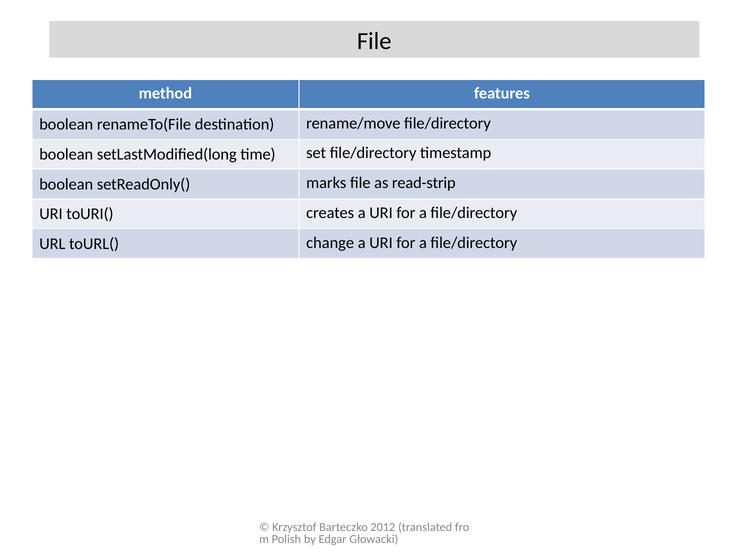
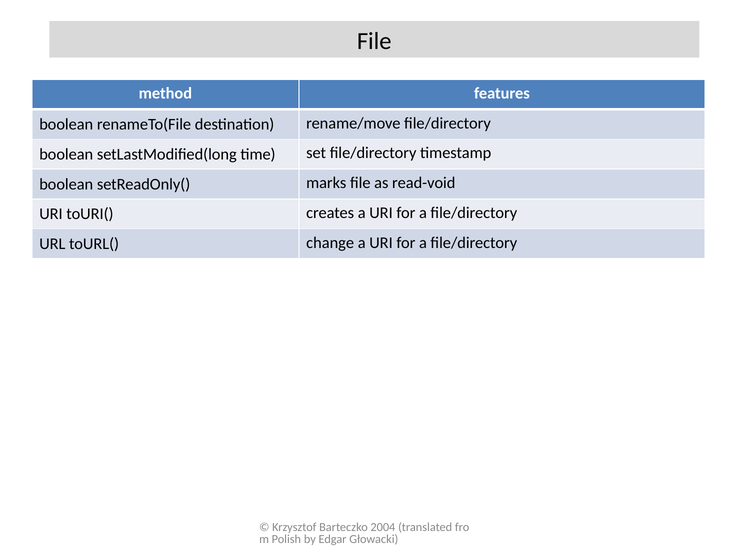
read-strip: read-strip -> read-void (424, 183)
2012: 2012 -> 2004 (383, 528)
